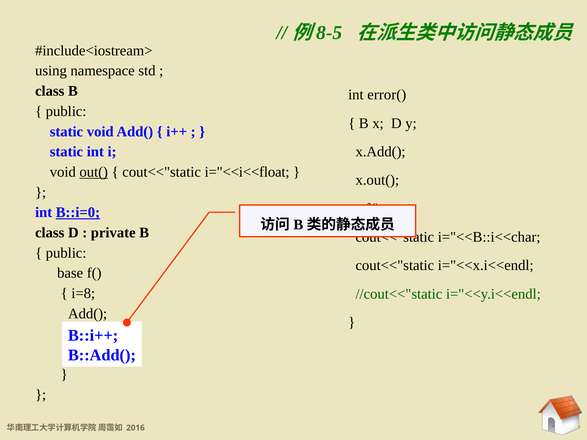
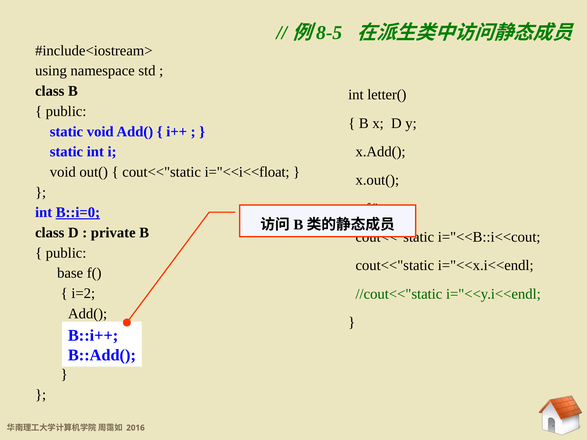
error(: error( -> letter( (387, 95)
out( underline: present -> none (94, 172)
i="<<B::i<<char: i="<<B::i<<char -> i="<<B::i<<cout (489, 237)
i=8: i=8 -> i=2 (83, 294)
